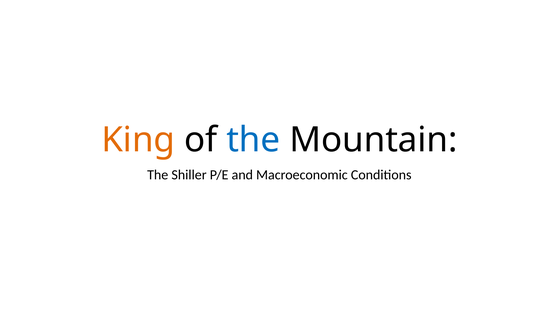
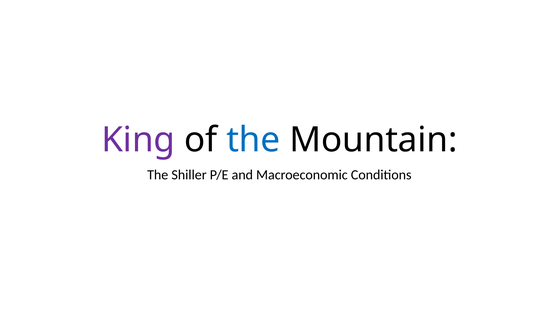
King colour: orange -> purple (138, 140)
